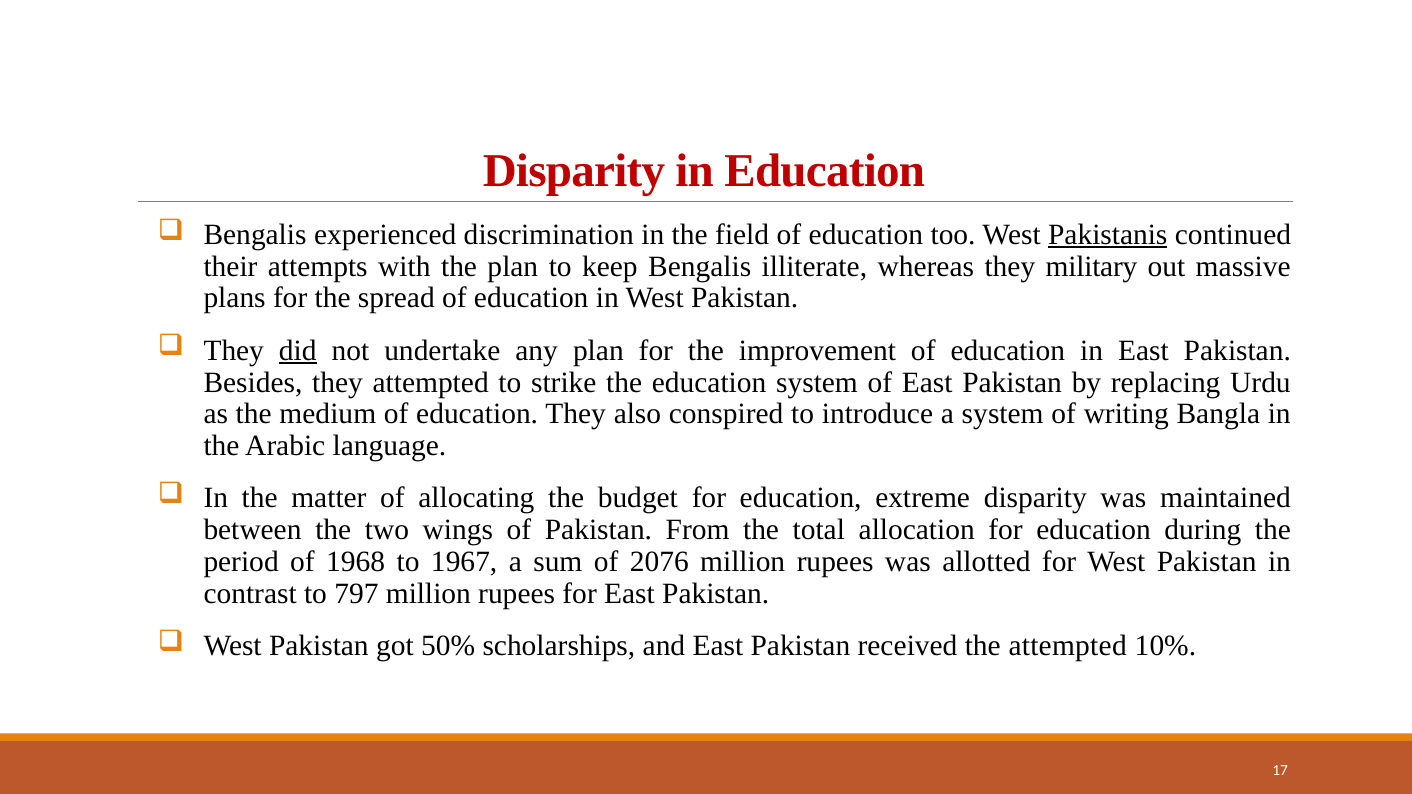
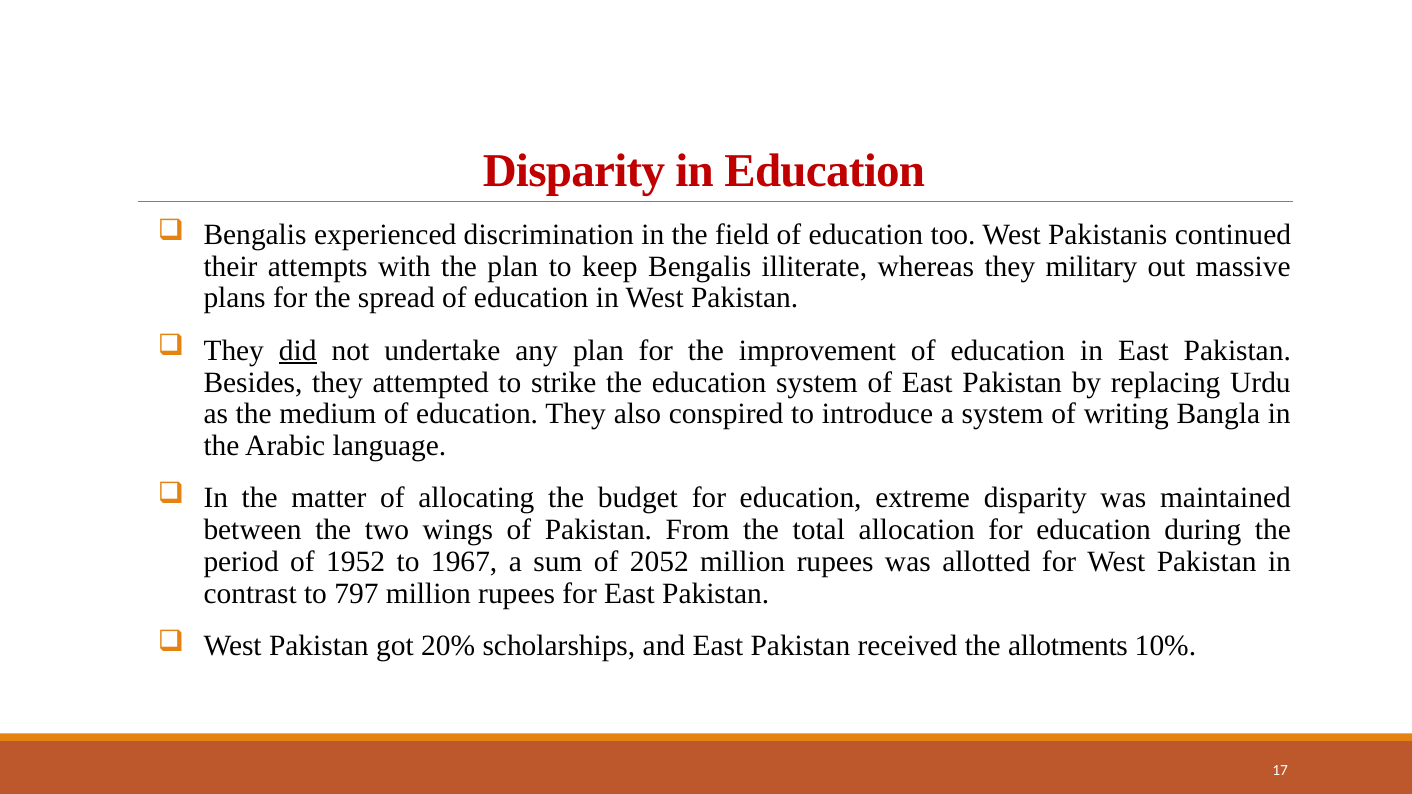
Pakistanis underline: present -> none (1108, 235)
1968: 1968 -> 1952 (356, 562)
2076: 2076 -> 2052 (659, 562)
50%: 50% -> 20% (448, 646)
the attempted: attempted -> allotments (1068, 646)
